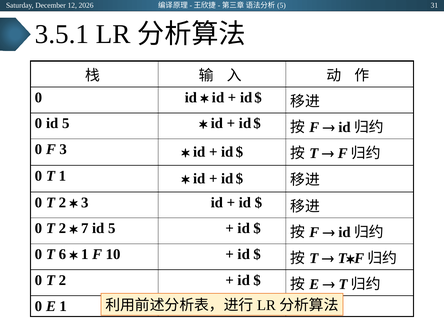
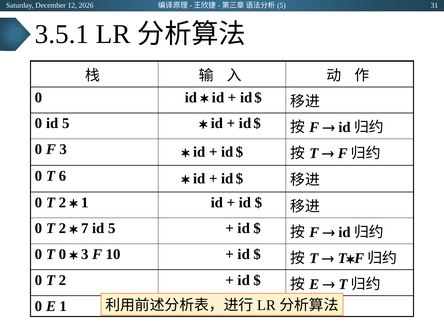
T 1: 1 -> 6 (62, 176)
3: 3 -> 1 (85, 202)
T 6: 6 -> 0 (62, 254)
1: 1 -> 3 (85, 254)
